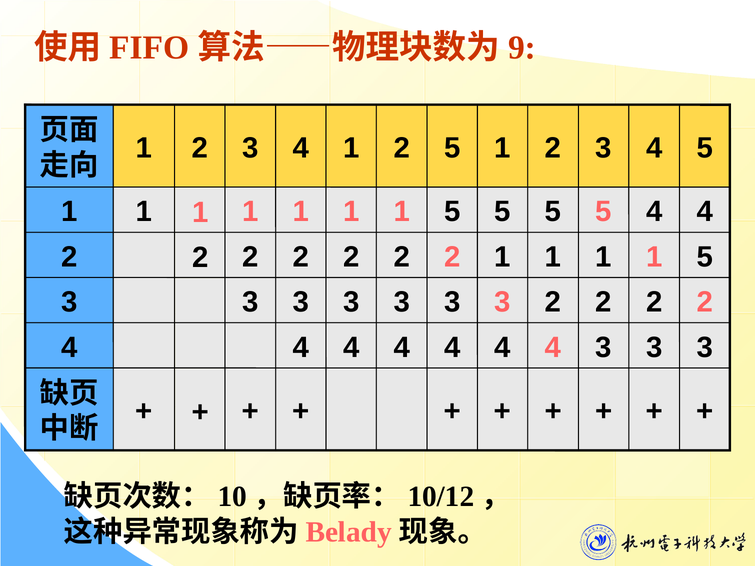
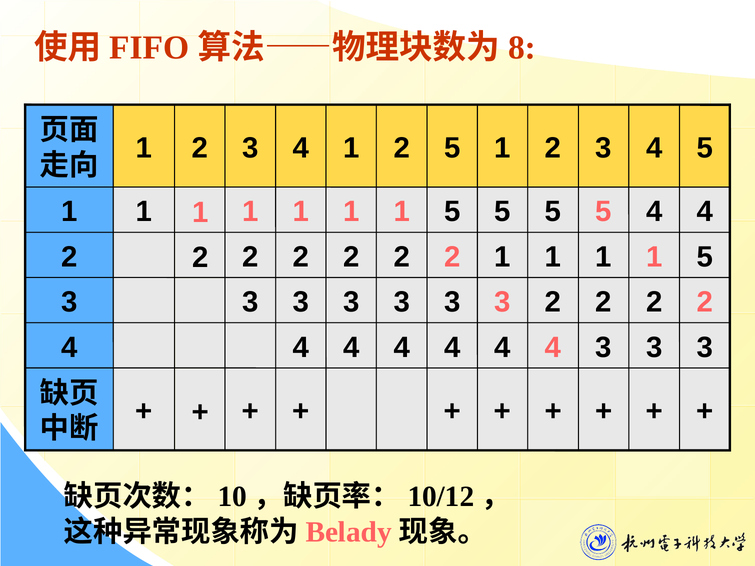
9: 9 -> 8 (522, 48)
